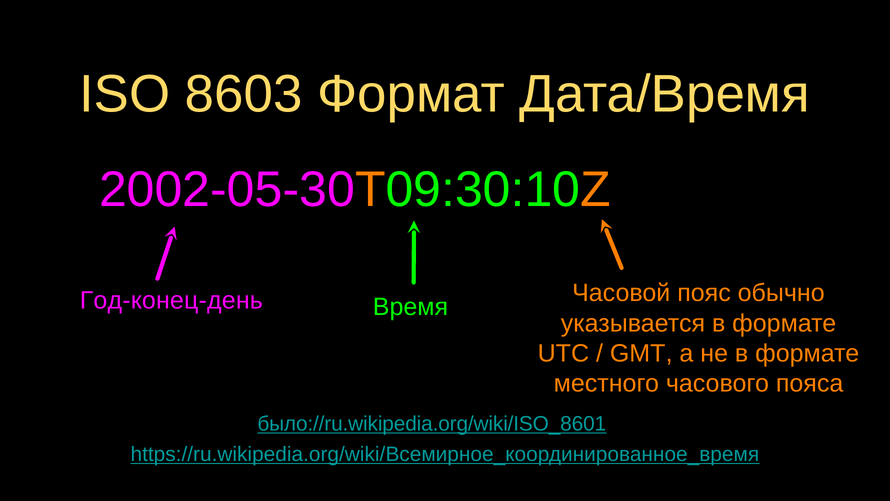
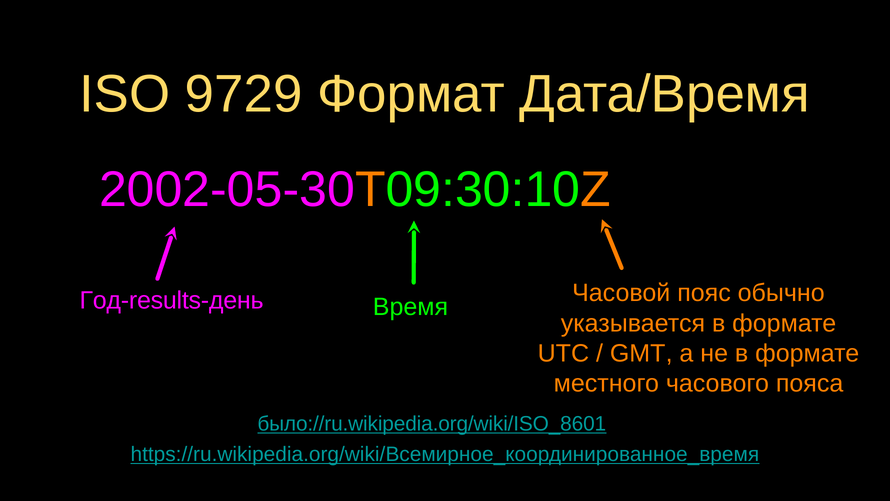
8603: 8603 -> 9729 (244, 94)
Год-конец-день: Год-конец-день -> Год-results-день (172, 300)
